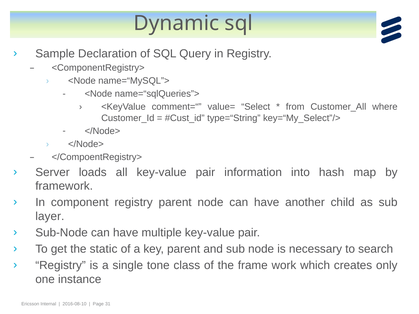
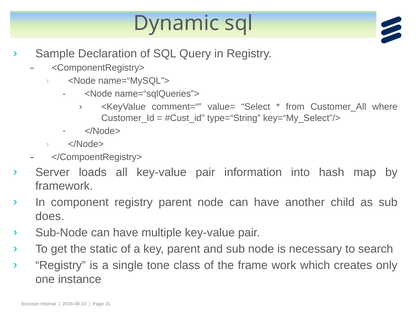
layer: layer -> does (50, 217)
